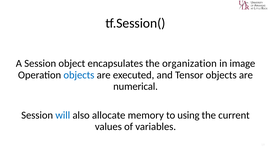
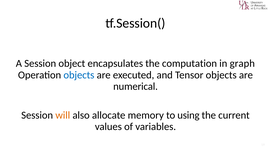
organization: organization -> computation (190, 63)
image: image -> graph (242, 63)
will colour: blue -> orange (63, 115)
